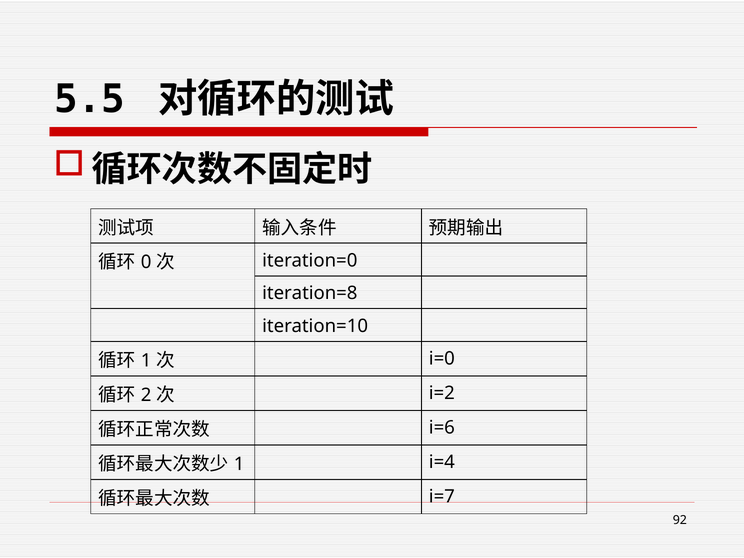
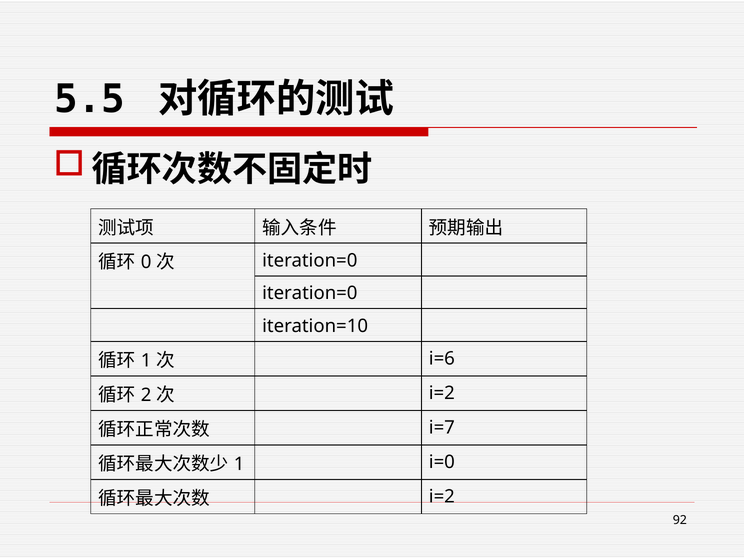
iteration=8: iteration=8 -> iteration=0 (310, 293)
i=0: i=0 -> i=6 (442, 359)
i=6: i=6 -> i=7 (442, 428)
i=4: i=4 -> i=0 (442, 462)
i=7: i=7 -> i=2 (442, 497)
